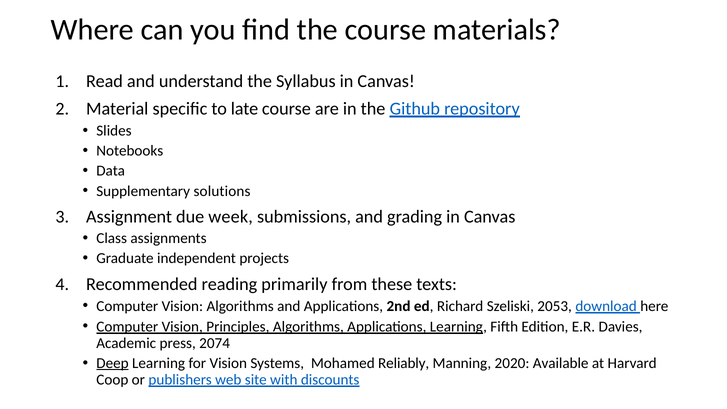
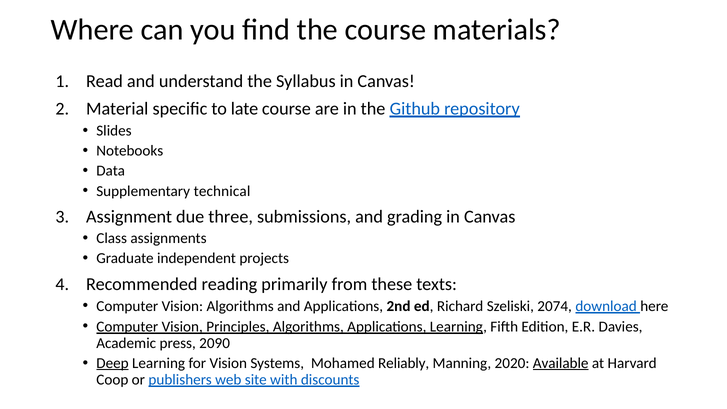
solutions: solutions -> technical (222, 191)
week: week -> three (231, 217)
2053: 2053 -> 2074 (555, 306)
2074: 2074 -> 2090 (215, 343)
Available underline: none -> present (561, 363)
